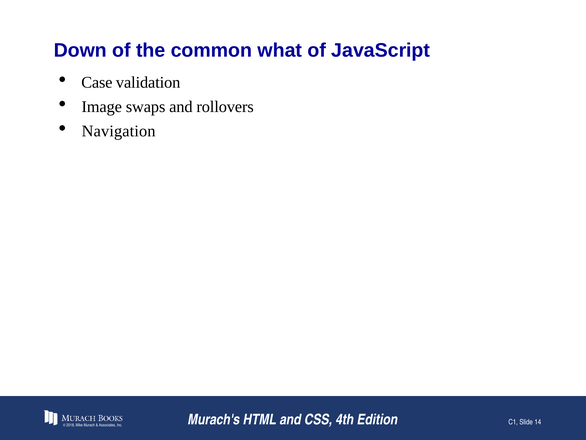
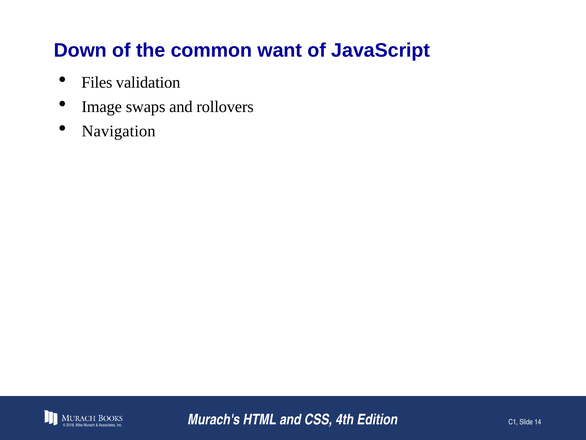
what: what -> want (280, 50)
Case: Case -> Files (97, 82)
